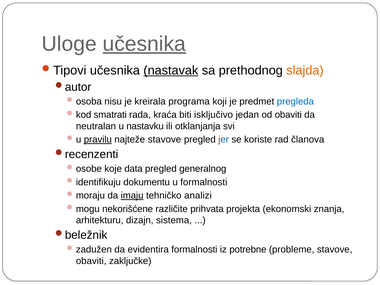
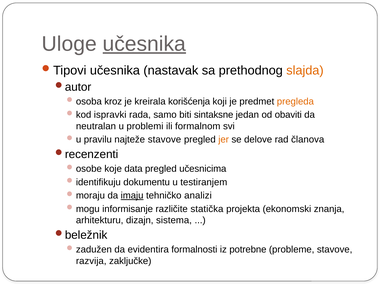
nastavak underline: present -> none (171, 71)
nisu: nisu -> kroz (113, 101)
programa: programa -> korišćenja (189, 101)
pregleda colour: blue -> orange (295, 101)
smatrati: smatrati -> ispravki (110, 115)
kraća: kraća -> samo (165, 115)
isključivo: isključivo -> sintaksne (214, 115)
nastavku: nastavku -> problemi (145, 126)
otklanjanja: otklanjanja -> formalnom (198, 126)
pravilu underline: present -> none (98, 140)
jer colour: blue -> orange (224, 140)
koriste: koriste -> delove (258, 140)
generalnog: generalnog -> učesnicima (203, 169)
u formalnosti: formalnosti -> testiranjem (204, 182)
nekorišćene: nekorišćene -> informisanje (128, 209)
prihvata: prihvata -> statička (207, 209)
obaviti: obaviti -> razvija (91, 261)
